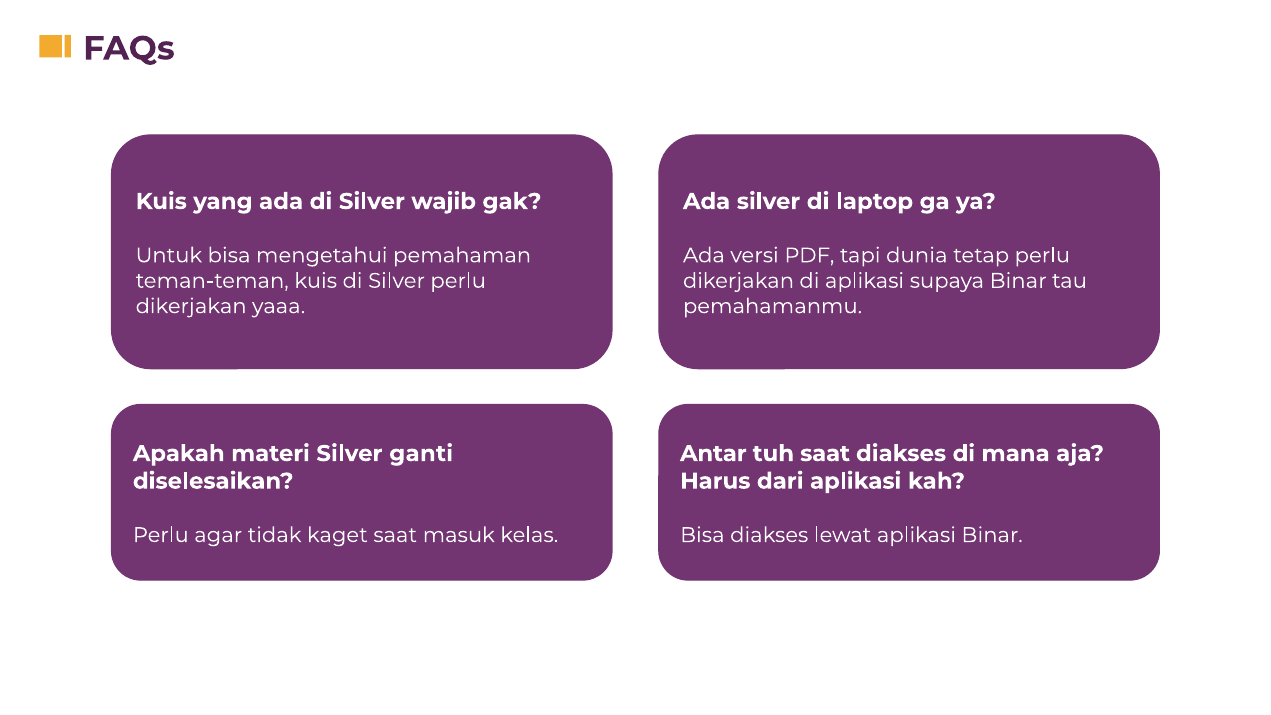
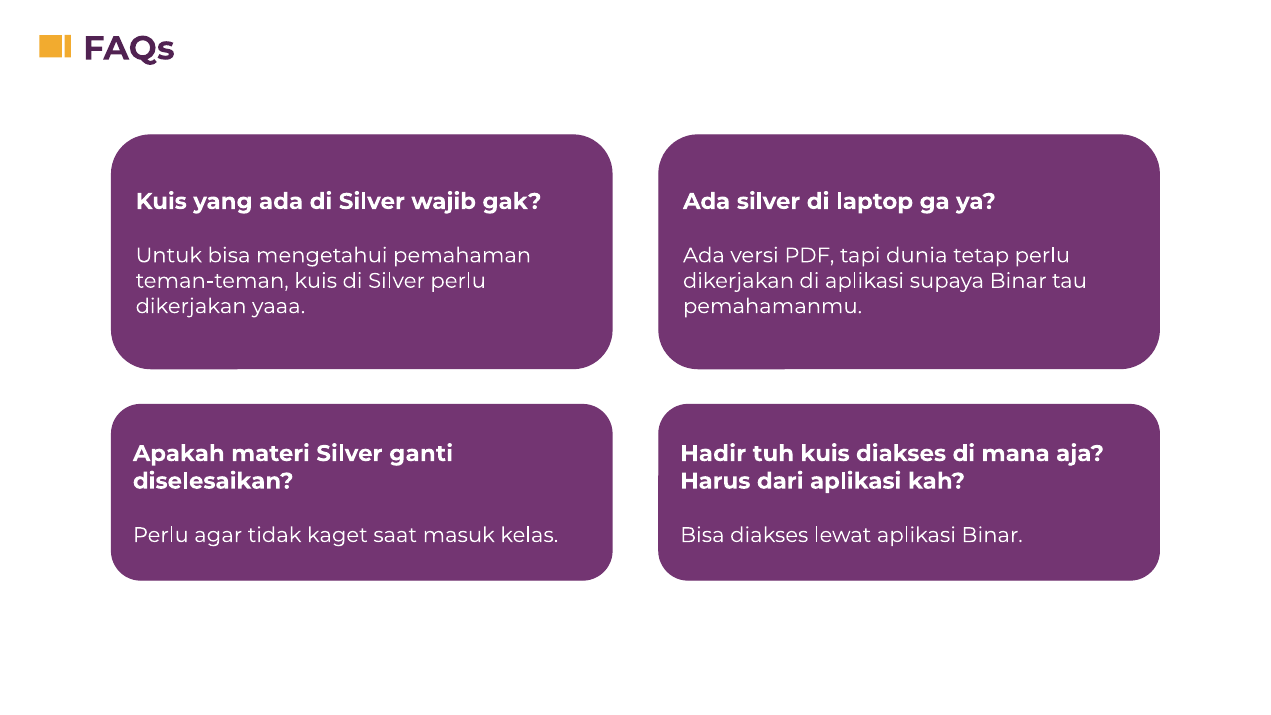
Antar: Antar -> Hadir (713, 454)
tuh saat: saat -> kuis (825, 454)
